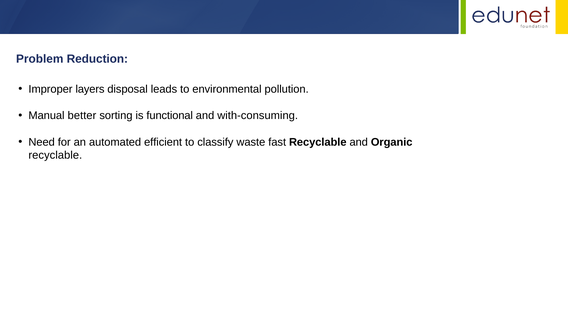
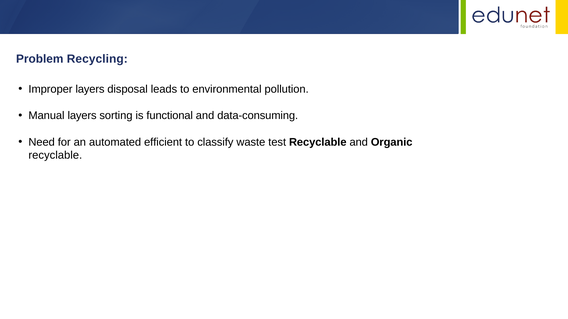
Reduction: Reduction -> Recycling (97, 59)
Manual better: better -> layers (82, 116)
with-consuming: with-consuming -> data-consuming (258, 116)
fast: fast -> test (277, 142)
